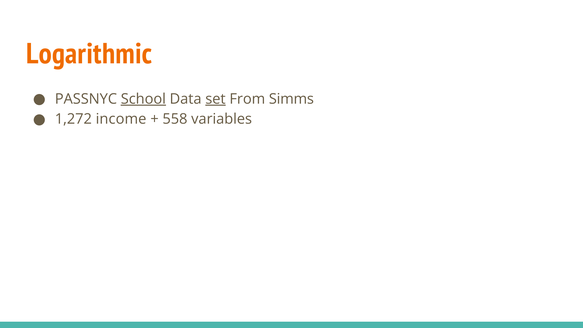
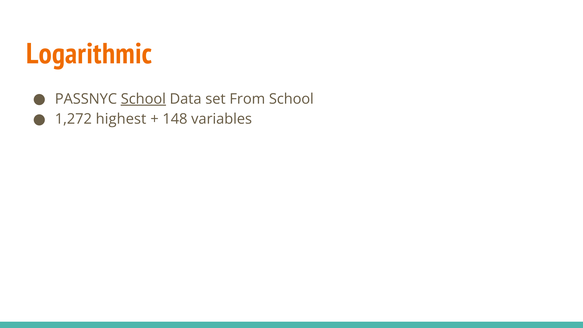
set underline: present -> none (216, 99)
From Simms: Simms -> School (291, 99)
income: income -> highest (121, 119)
558: 558 -> 148 (175, 119)
